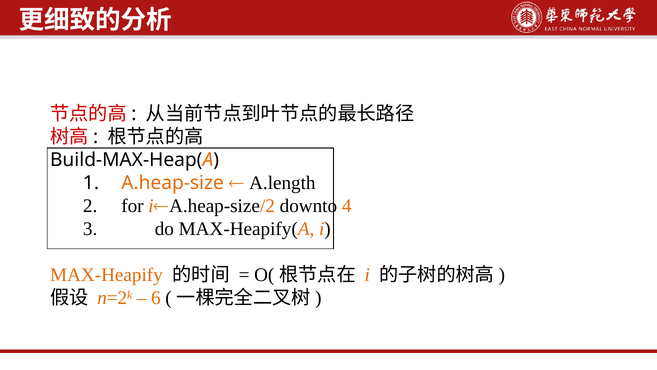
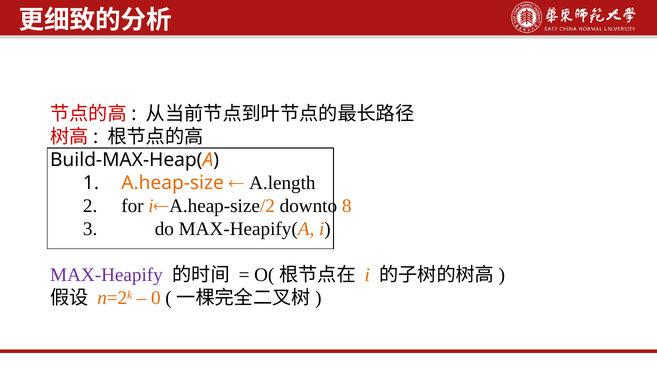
4: 4 -> 8 (347, 206)
MAX-Heapify colour: orange -> purple (106, 275)
6: 6 -> 0 (156, 298)
